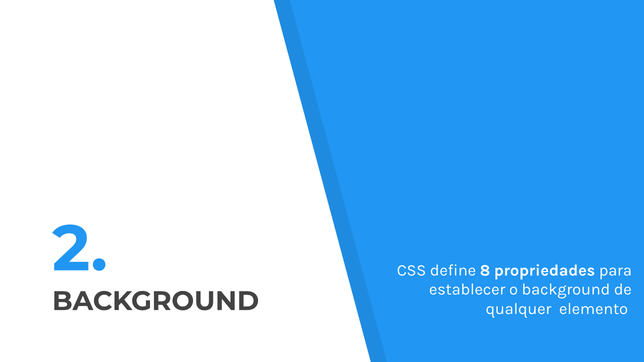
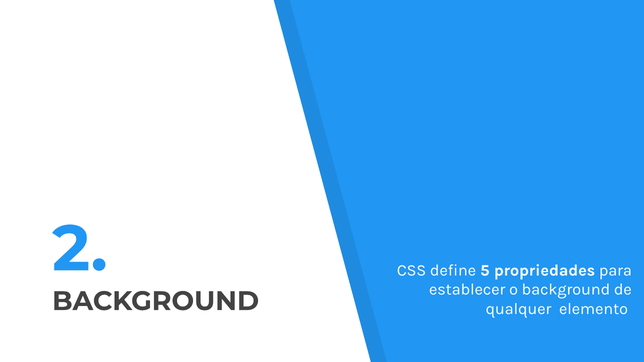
8: 8 -> 5 (485, 270)
